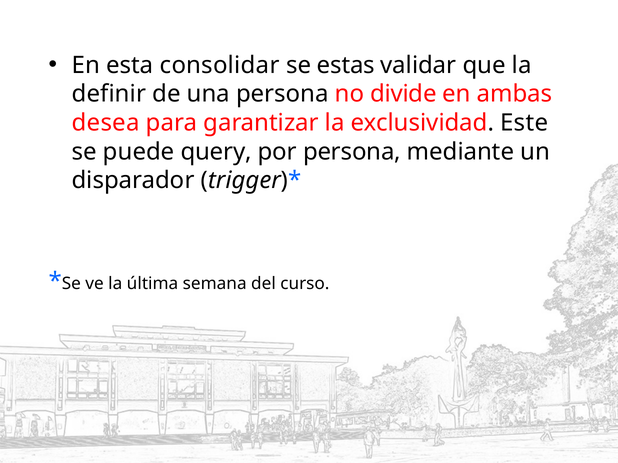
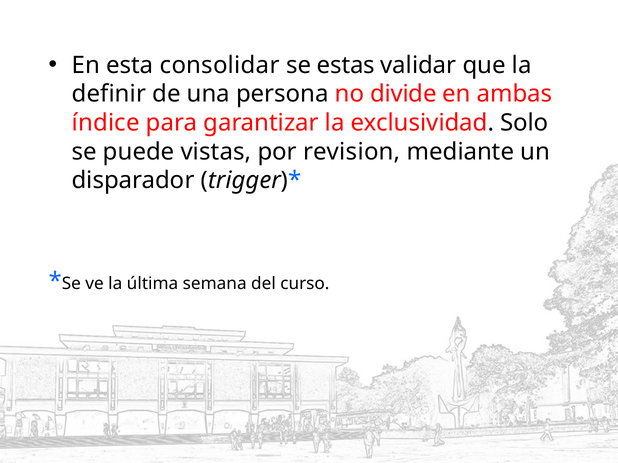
desea: desea -> índice (106, 123)
Este: Este -> Solo (524, 123)
query: query -> vistas (216, 152)
por persona: persona -> revision (352, 152)
